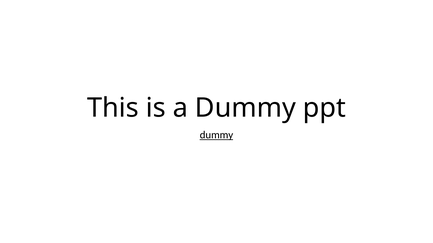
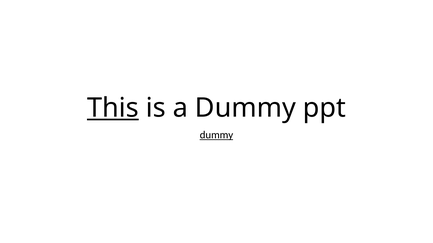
This underline: none -> present (113, 108)
